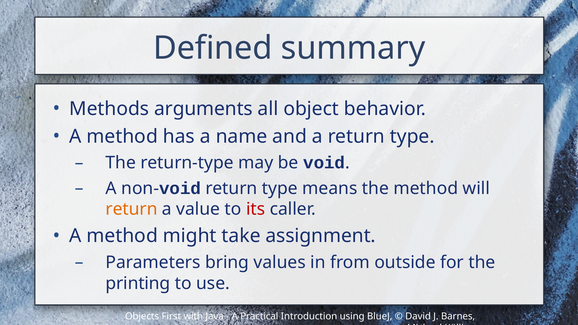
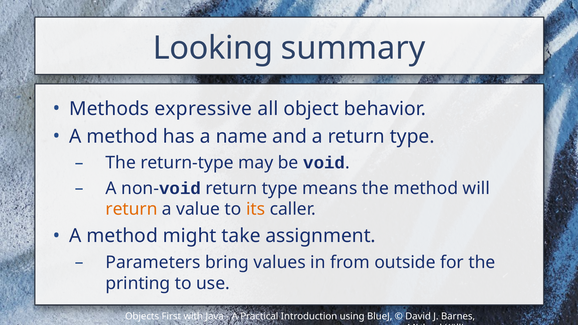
Defined: Defined -> Looking (213, 48)
arguments: arguments -> expressive (203, 109)
its colour: red -> orange (256, 209)
